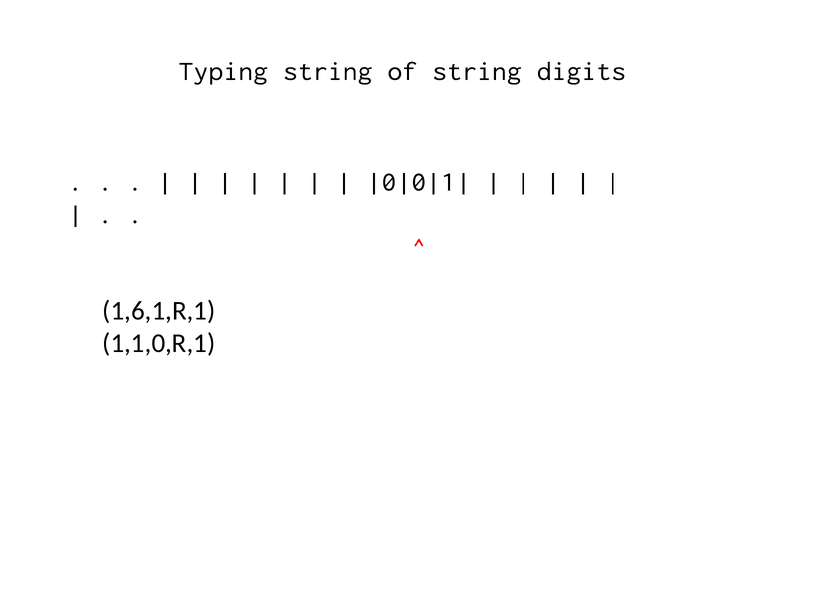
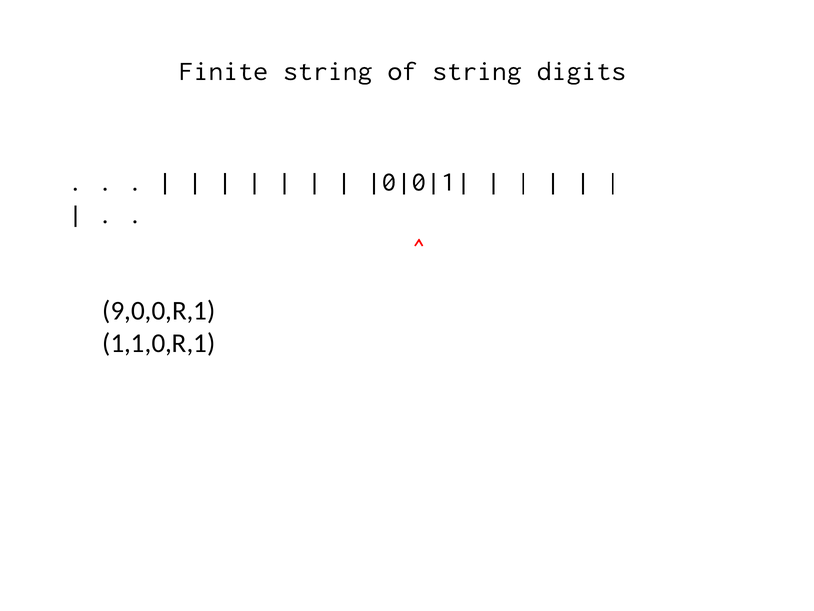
Typing: Typing -> Finite (223, 71)
1,6,1,R,1: 1,6,1,R,1 -> 9,0,0,R,1 (159, 310)
